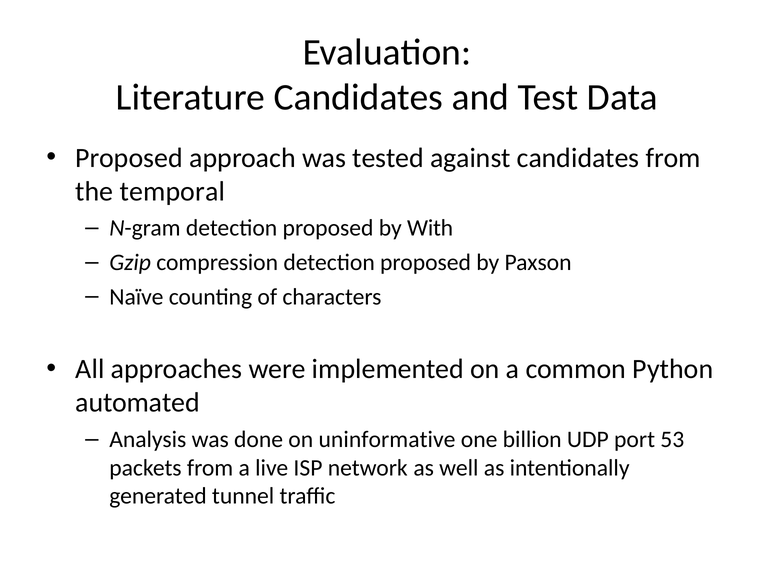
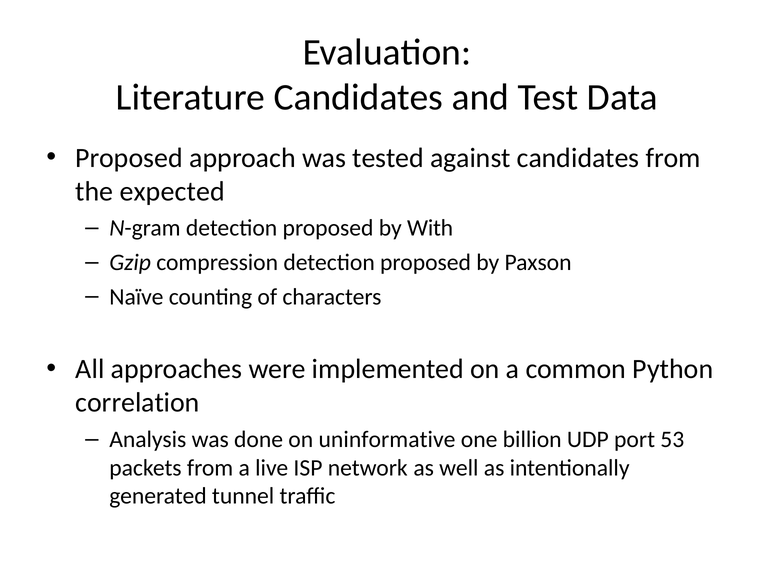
temporal: temporal -> expected (172, 192)
automated: automated -> correlation (138, 403)
